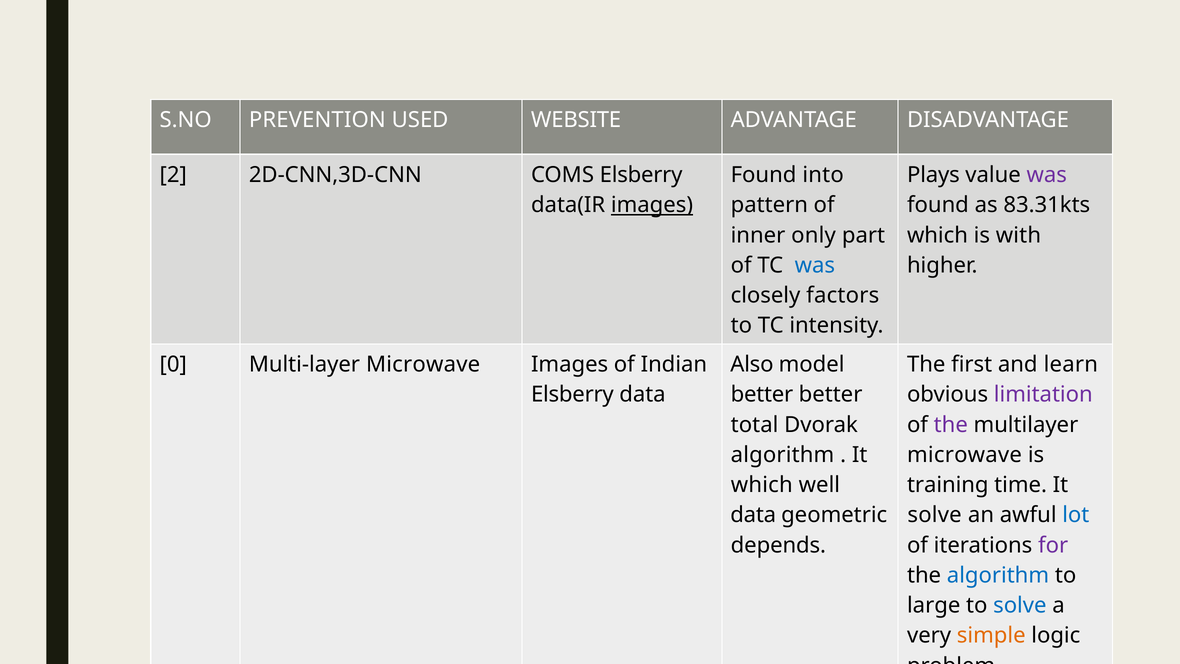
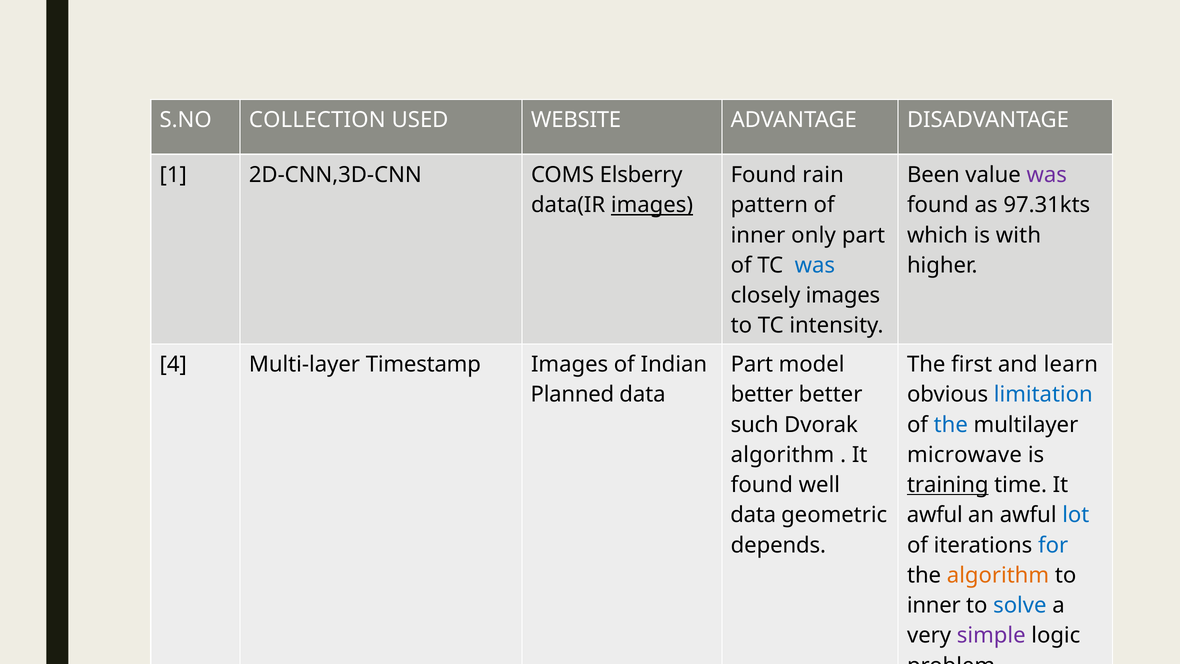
PREVENTION: PREVENTION -> COLLECTION (317, 120)
2: 2 -> 1 (173, 175)
into: into -> rain (823, 175)
Plays: Plays -> Been (933, 175)
83.31kts: 83.31kts -> 97.31kts (1047, 205)
closely factors: factors -> images (843, 295)
0: 0 -> 4 (173, 364)
Multi-layer Microwave: Microwave -> Timestamp (423, 364)
Also: Also -> Part (752, 364)
Elsberry: Elsberry -> Planned (572, 395)
limitation colour: purple -> blue (1043, 395)
total: total -> such (755, 425)
the colour: purple -> blue (951, 425)
which: which -> found (762, 485)
training underline: none -> present (948, 485)
solve: solve -> awful (935, 515)
for colour: purple -> blue (1053, 545)
algorithm colour: blue -> orange (998, 575)
large: large -> inner (934, 605)
simple colour: orange -> purple (991, 635)
